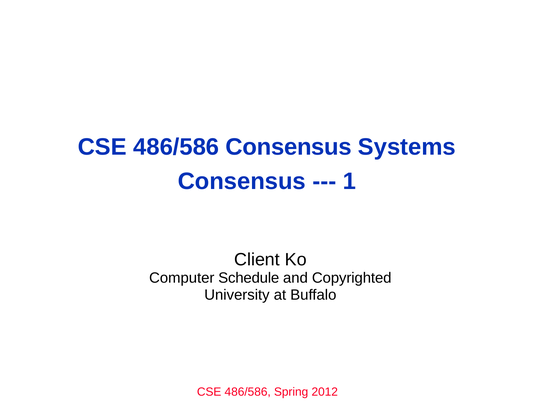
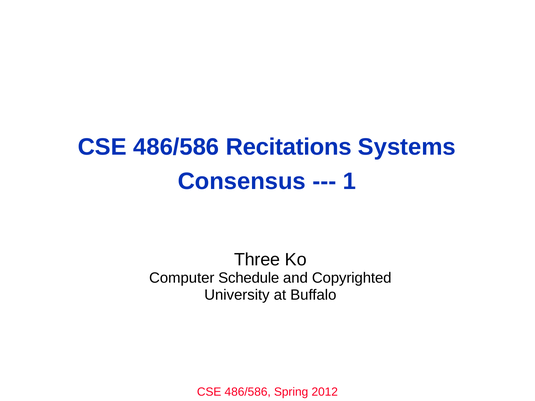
486/586 Consensus: Consensus -> Recitations (289, 147)
Client: Client -> Three (257, 260)
